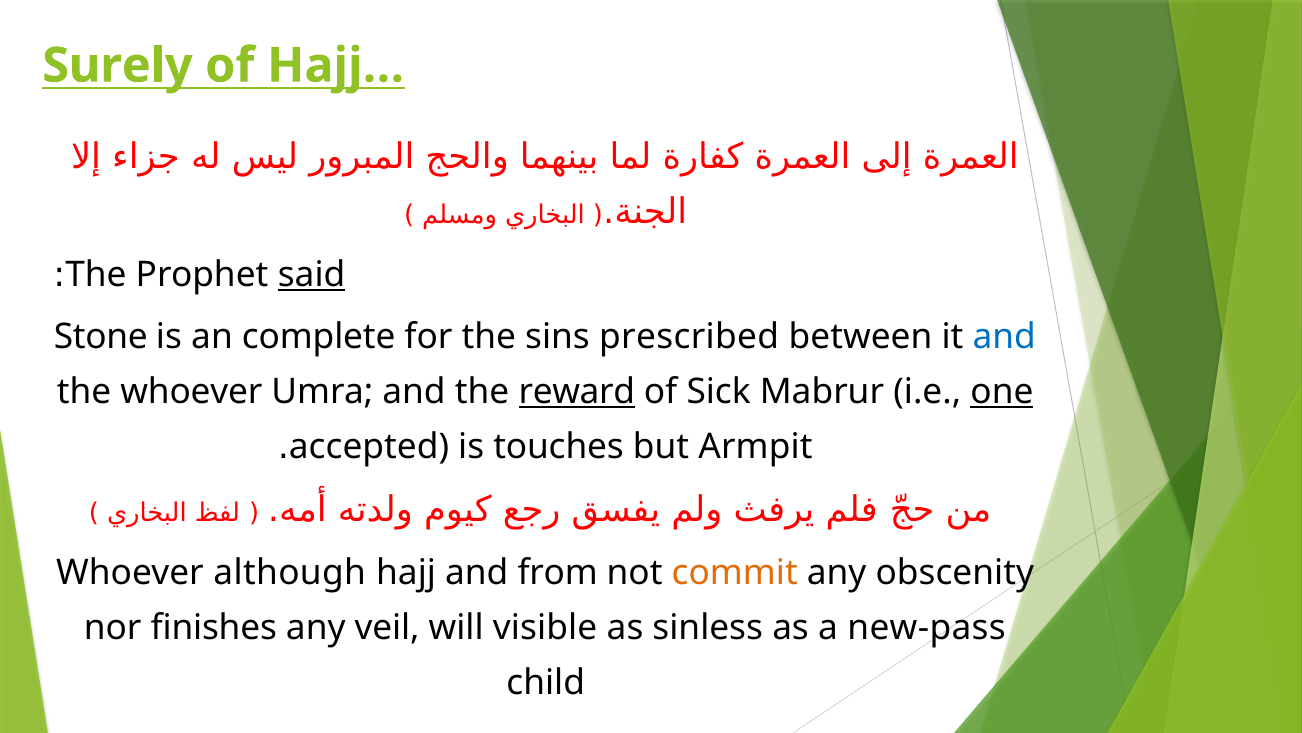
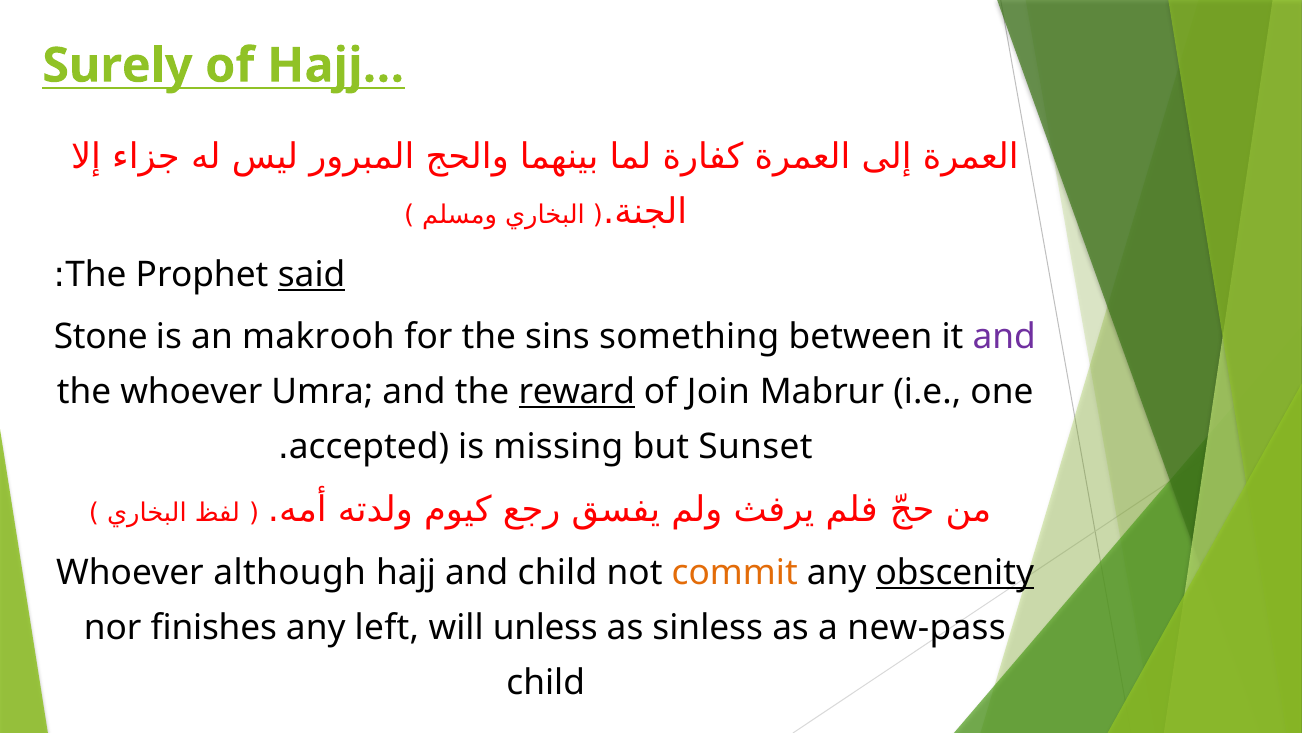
complete: complete -> makrooh (318, 337)
prescribed: prescribed -> something (689, 337)
and colour: blue -> purple (1004, 337)
Sick: Sick -> Join (718, 392)
one underline: present -> none (1002, 392)
touches: touches -> missing (558, 447)
Armpit: Armpit -> Sunset (755, 447)
and from: from -> child (557, 572)
obscenity underline: none -> present (955, 572)
veil: veil -> left (387, 627)
visible: visible -> unless (545, 627)
